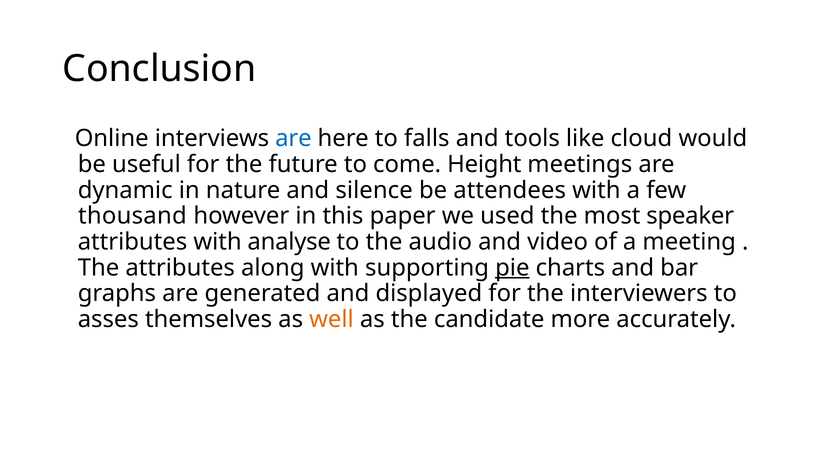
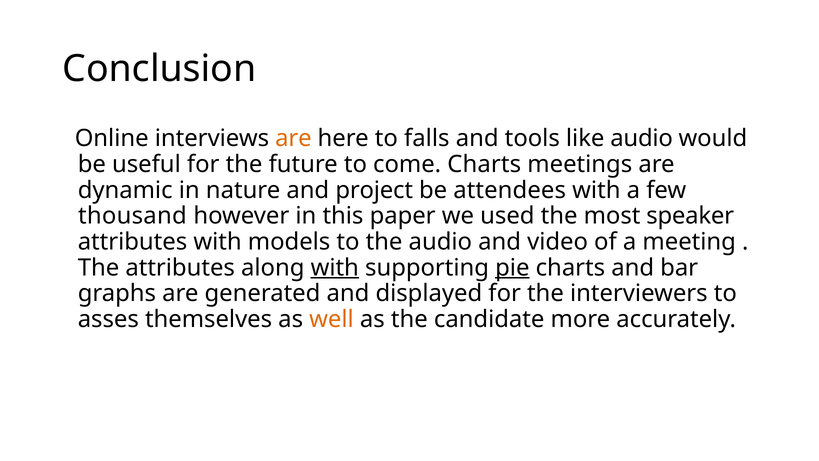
are colour: blue -> orange (293, 138)
like cloud: cloud -> audio (642, 138)
come Height: Height -> Charts (484, 164)
silence: silence -> project (374, 190)
analyse: analyse -> models (289, 242)
with underline: none -> present (335, 267)
